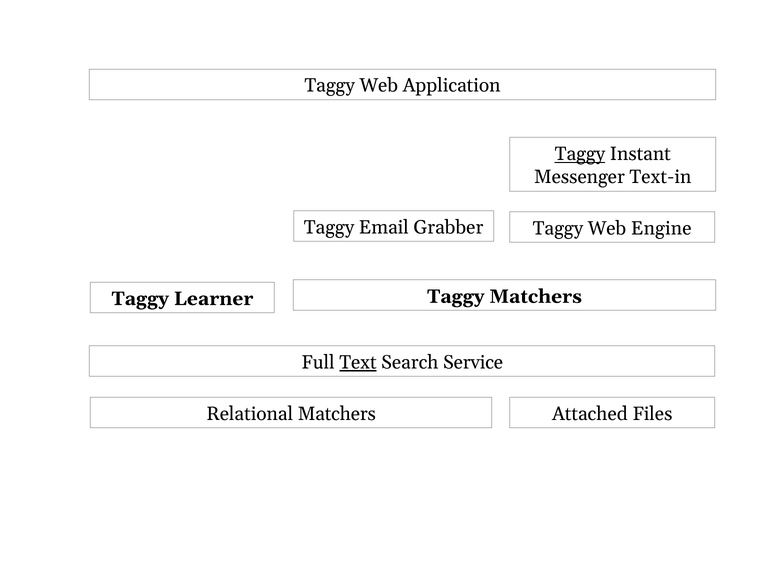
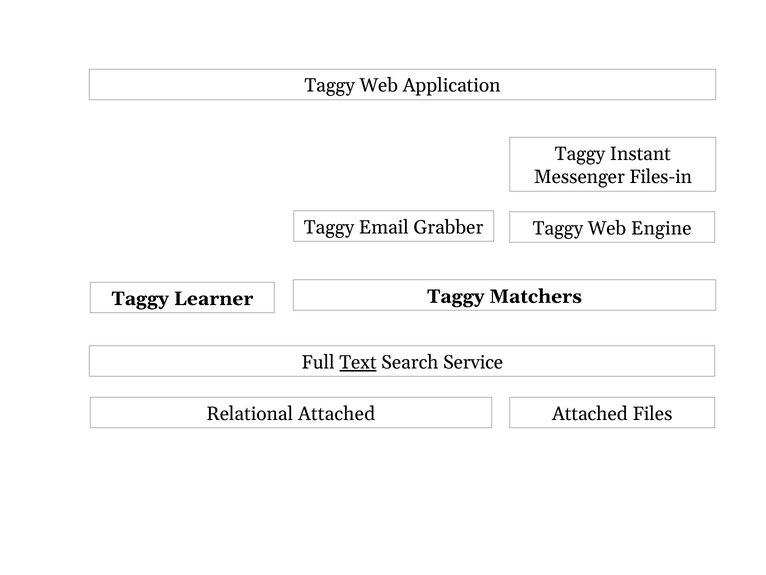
Taggy underline: present -> none (580, 154)
Text-in: Text-in -> Files-in (661, 177)
Relational Matchers: Matchers -> Attached (337, 413)
